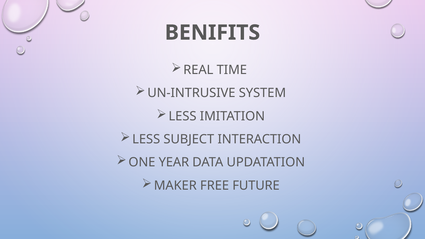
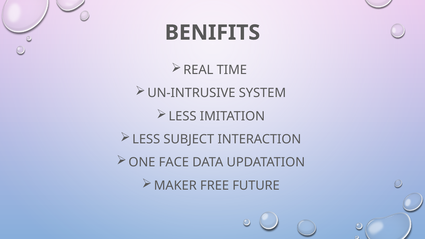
YEAR: YEAR -> FACE (174, 162)
